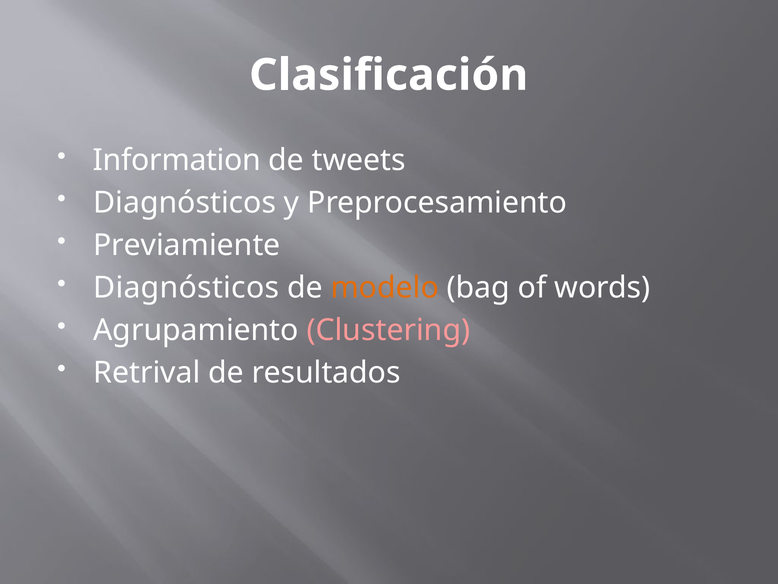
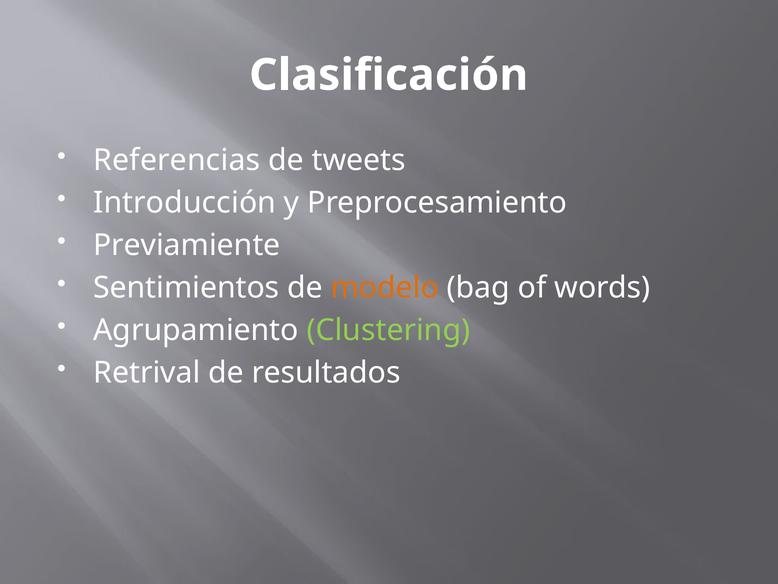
Information: Information -> Referencias (177, 160)
Diagnósticos: Diagnósticos -> Introducción (185, 203)
Diagnósticos: Diagnósticos -> Sentimientos (186, 287)
Clustering colour: pink -> light green (388, 330)
